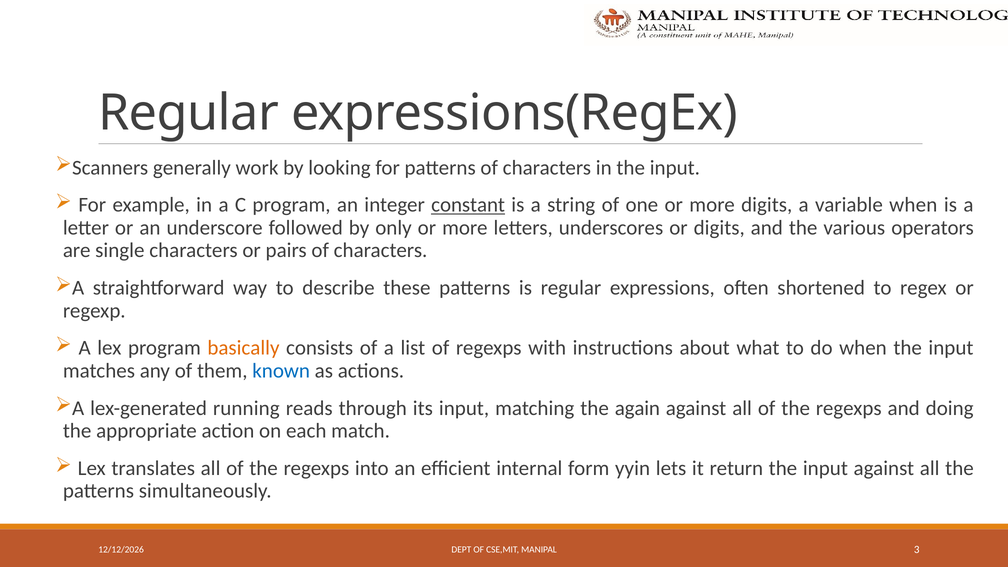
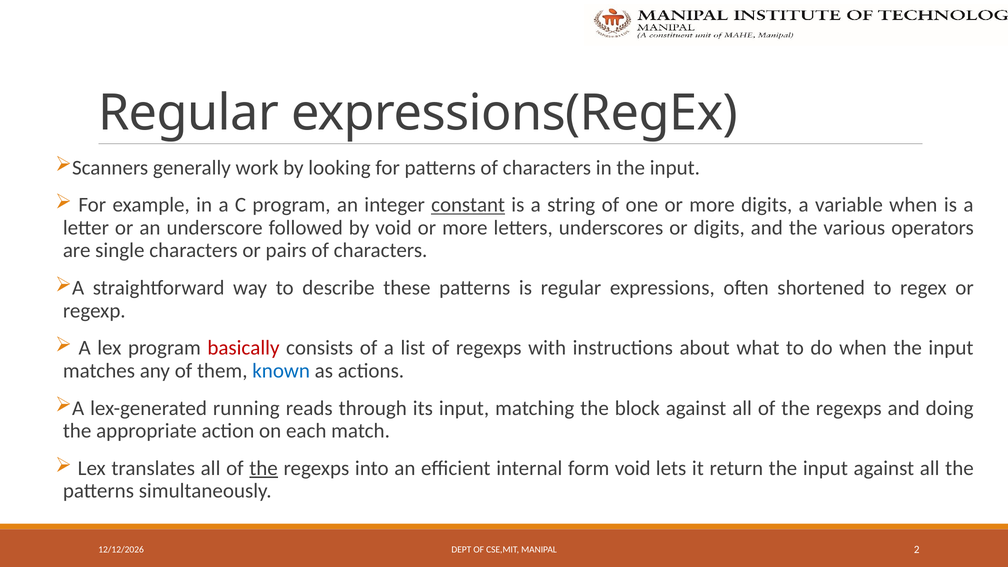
by only: only -> void (394, 228)
basically colour: orange -> red (243, 348)
again: again -> block (637, 408)
the underline: none -> present (264, 468)
form yyin: yyin -> void (633, 468)
3: 3 -> 2 (917, 550)
